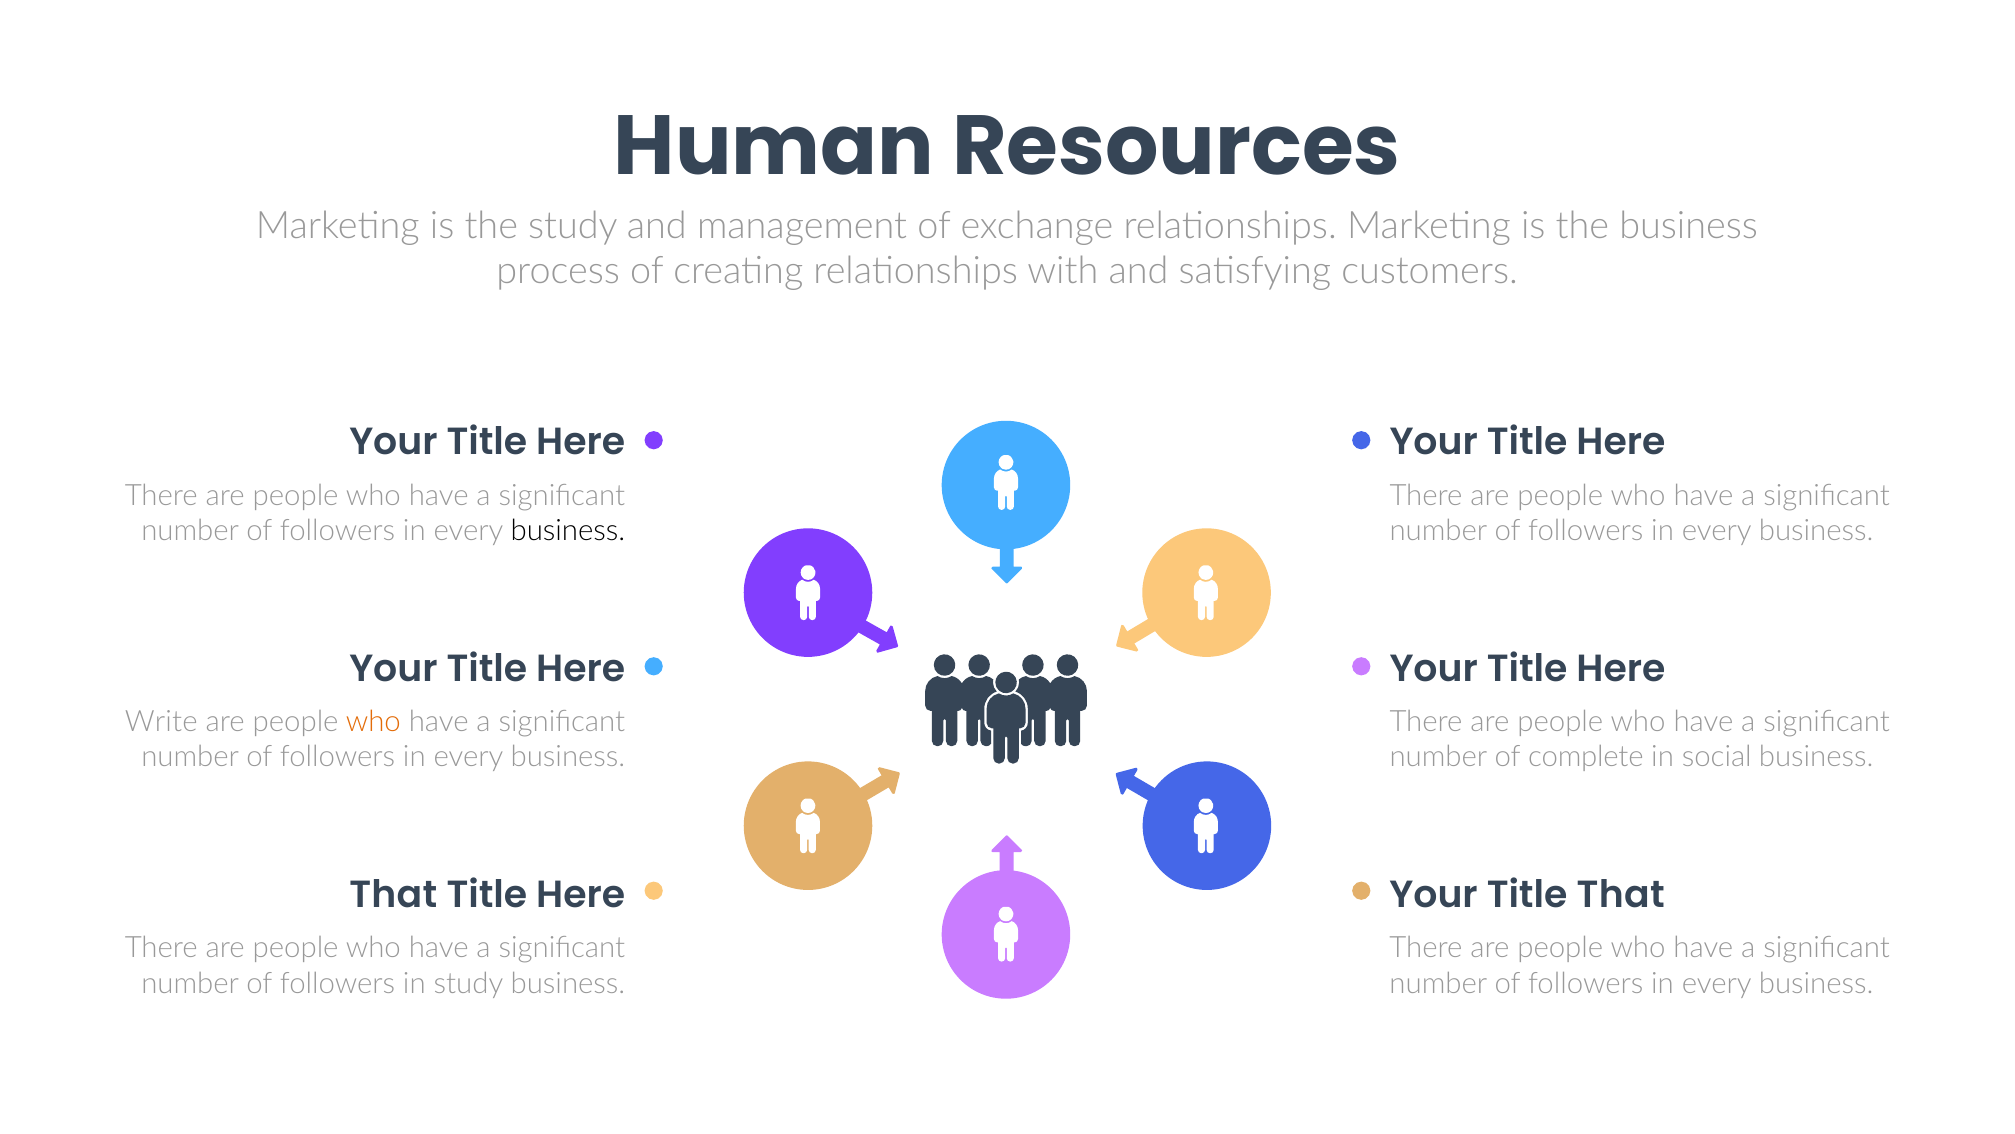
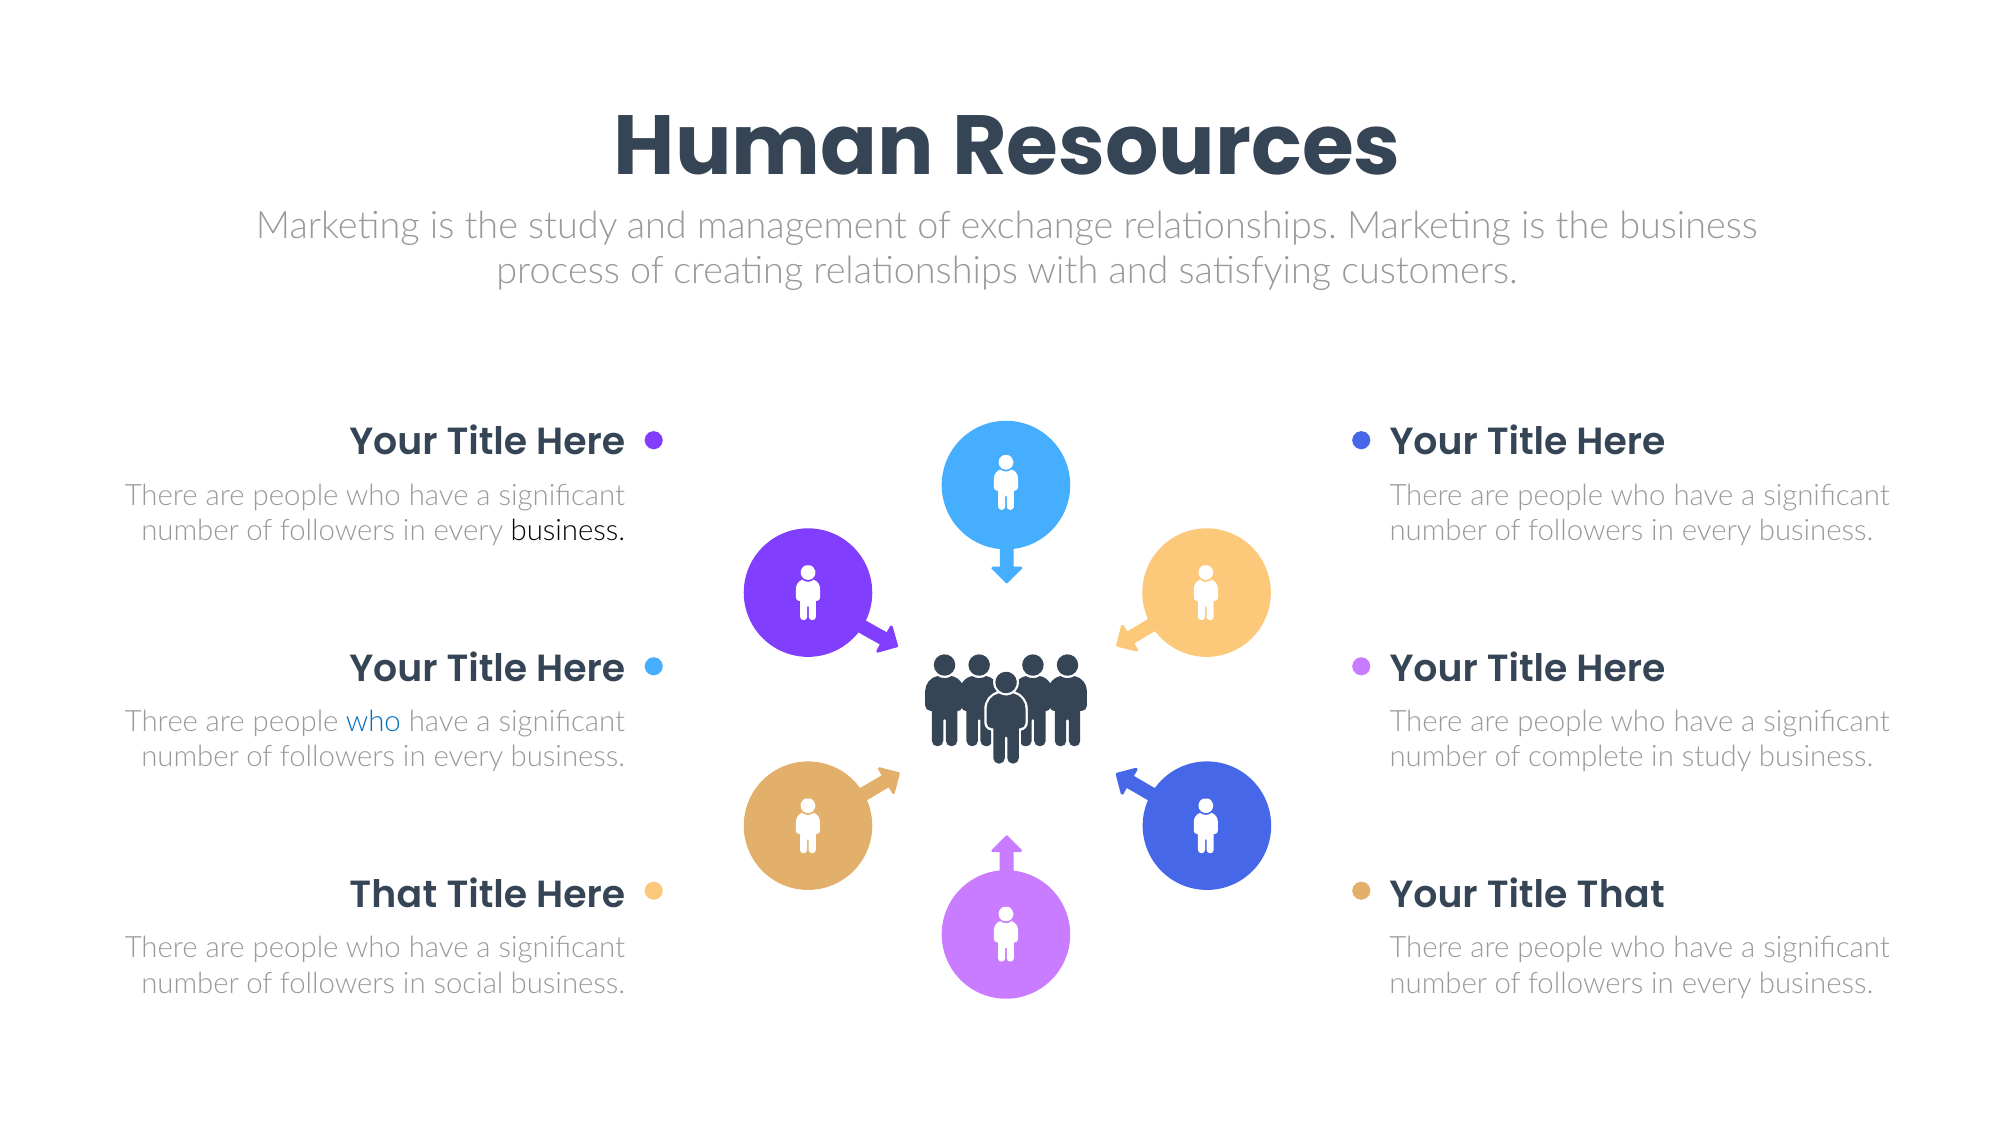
Write: Write -> Three (161, 722)
who colour: orange -> blue (373, 722)
in social: social -> study (1717, 757)
in study: study -> social (469, 983)
